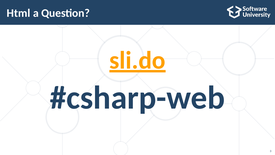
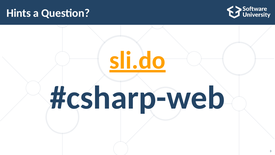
Html: Html -> Hints (19, 13)
